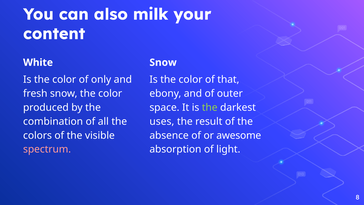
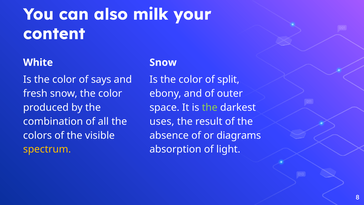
only: only -> says (101, 79)
that: that -> split (228, 79)
awesome: awesome -> diagrams (239, 135)
spectrum colour: pink -> yellow (47, 149)
